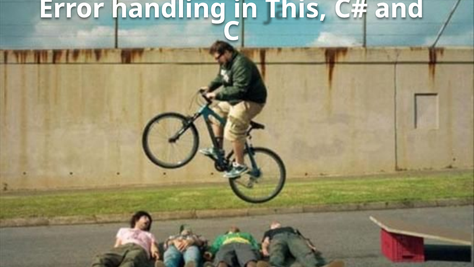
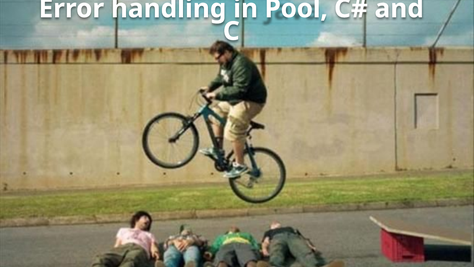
This: This -> Pool (296, 9)
